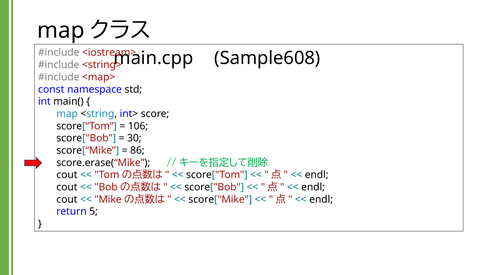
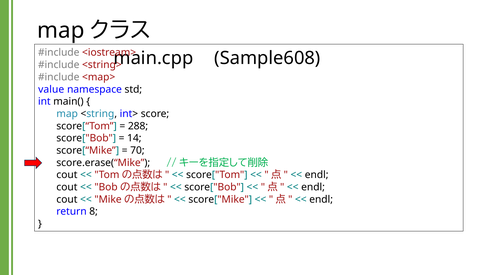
const: const -> value (51, 89)
106: 106 -> 288 (138, 126)
30: 30 -> 14 (134, 138)
86: 86 -> 70 (137, 150)
5: 5 -> 8 (94, 212)
